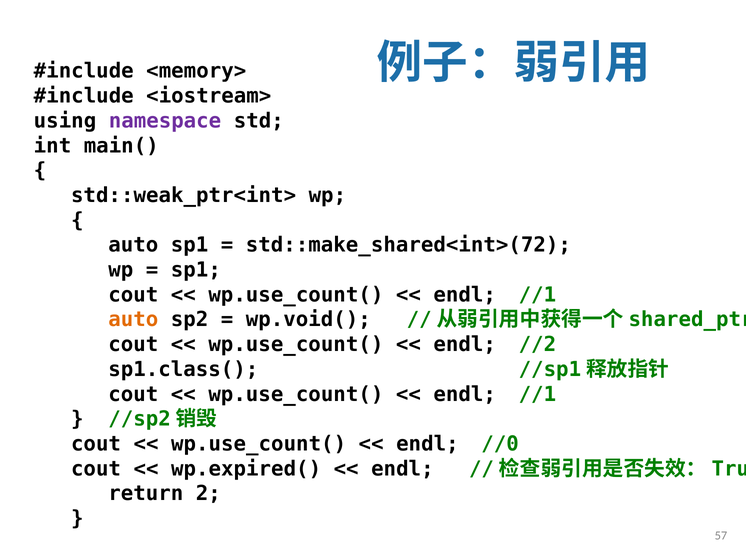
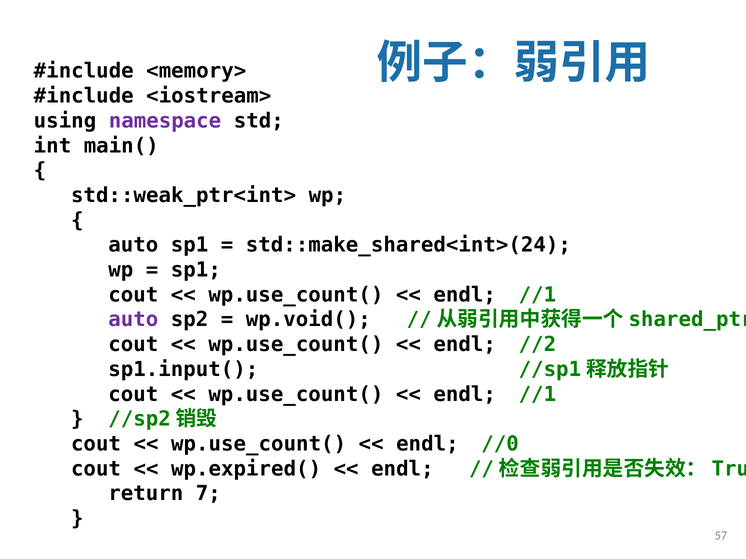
std::make_shared<int>(72: std::make_shared<int>(72 -> std::make_shared<int>(24 (408, 245)
auto colour: orange -> purple (133, 320)
sp1.class(: sp1.class( -> sp1.input( (183, 370)
2: 2 -> 7 (208, 494)
